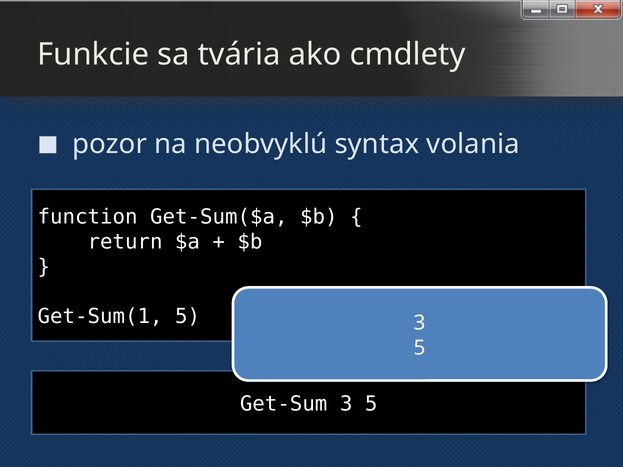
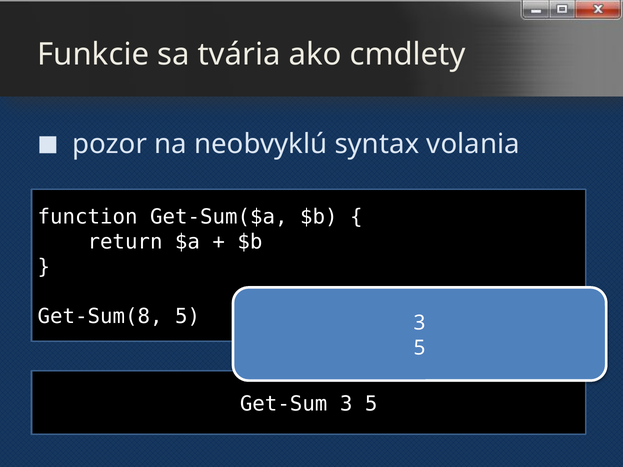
Get-Sum(1: Get-Sum(1 -> Get-Sum(8 (100, 317)
